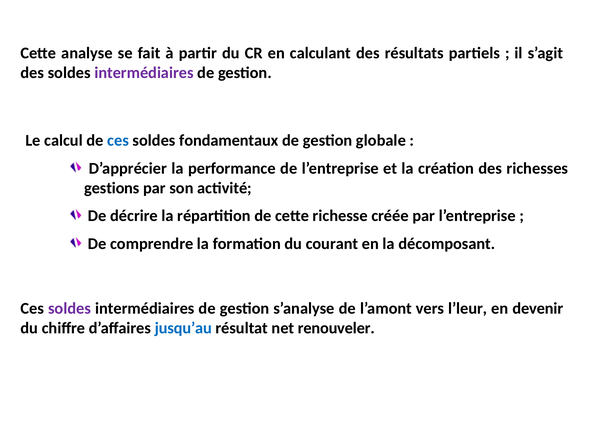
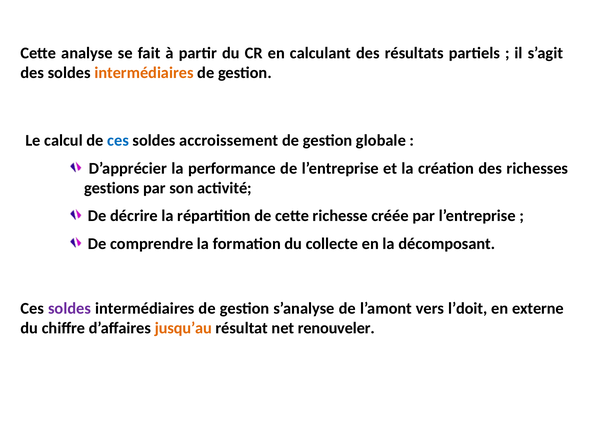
intermédiaires colour: purple -> orange (144, 73)
fondamentaux: fondamentaux -> accroissement (229, 140)
courant: courant -> collecte (332, 244)
l’leur: l’leur -> l’doit (468, 308)
devenir: devenir -> externe (538, 308)
jusqu’au colour: blue -> orange (183, 328)
